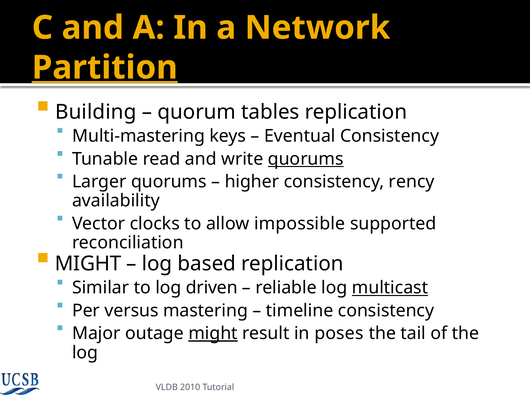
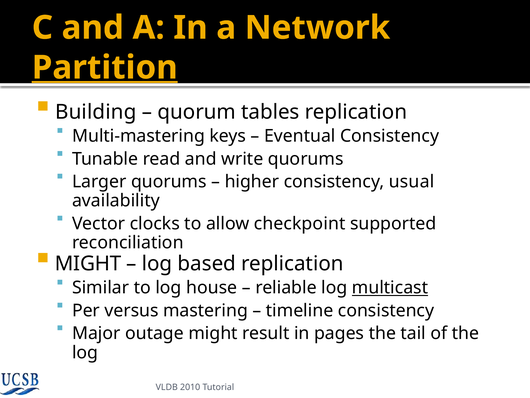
quorums underline: present -> none (306, 159)
rency: rency -> usual (412, 181)
impossible: impossible -> checkpoint (300, 223)
driven: driven -> house (212, 287)
might underline: present -> none (213, 333)
poses: poses -> pages (339, 333)
